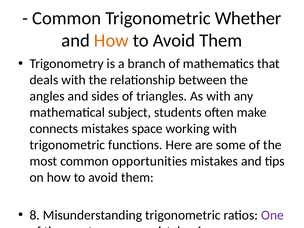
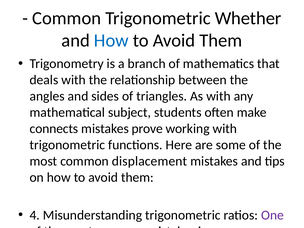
How colour: orange -> blue (111, 41)
space: space -> prove (147, 129)
opportunities: opportunities -> displacement (150, 161)
8: 8 -> 4 (35, 215)
